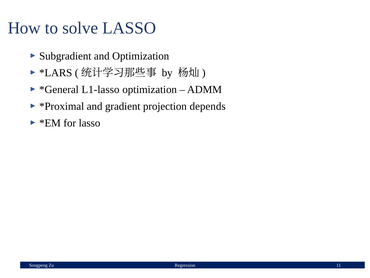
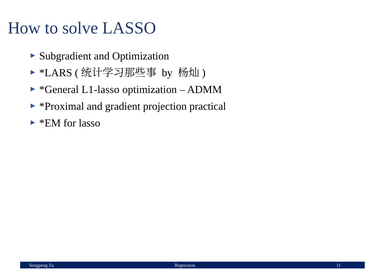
depends: depends -> practical (208, 106)
